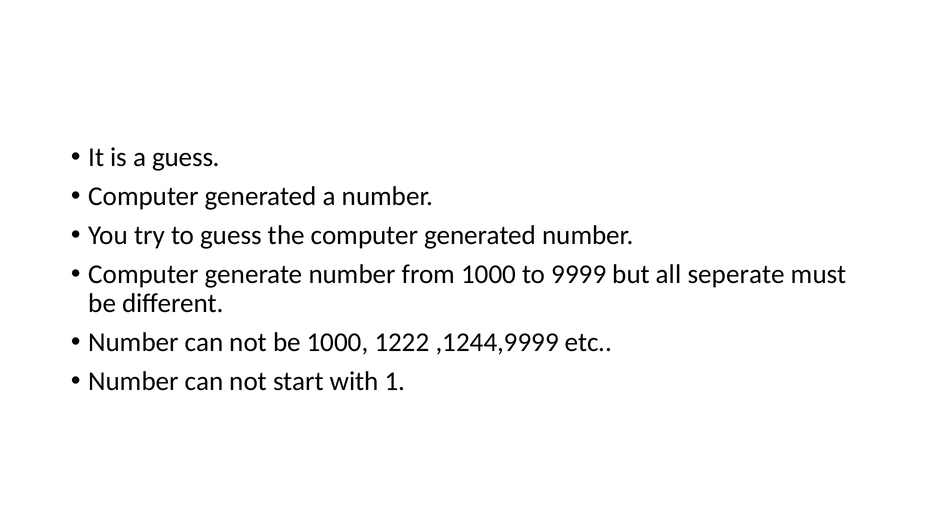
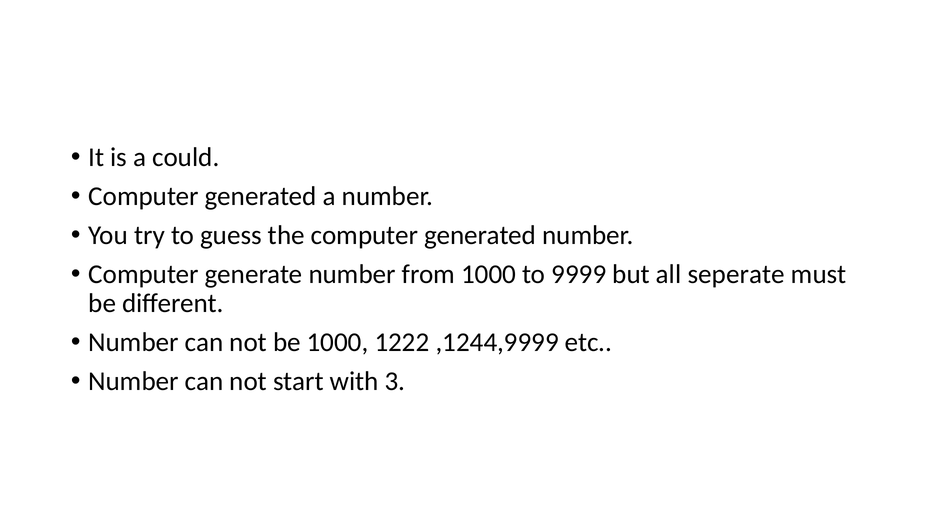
a guess: guess -> could (186, 157)
1: 1 -> 3 (395, 382)
